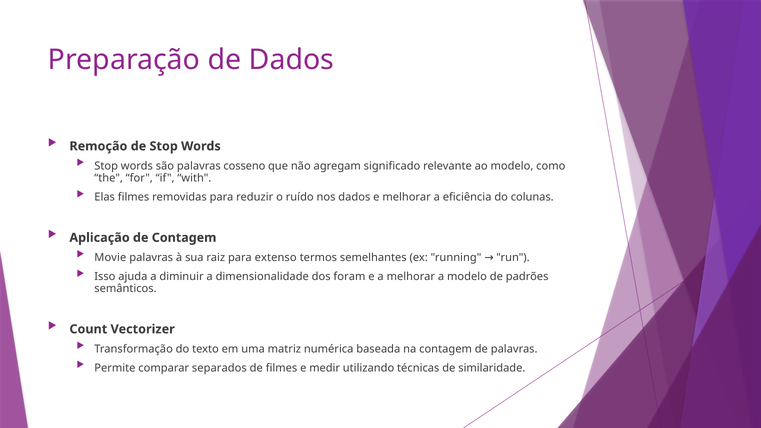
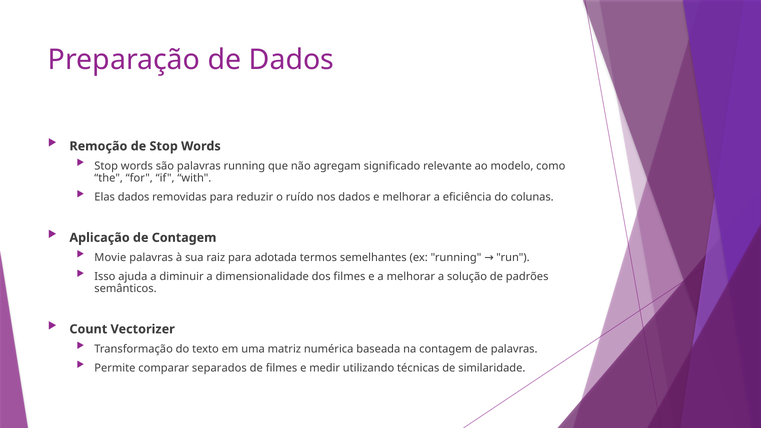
palavras cosseno: cosseno -> running (244, 166)
Elas filmes: filmes -> dados (134, 197)
extenso: extenso -> adotada (276, 257)
dos foram: foram -> filmes (349, 277)
a modelo: modelo -> solução (467, 277)
